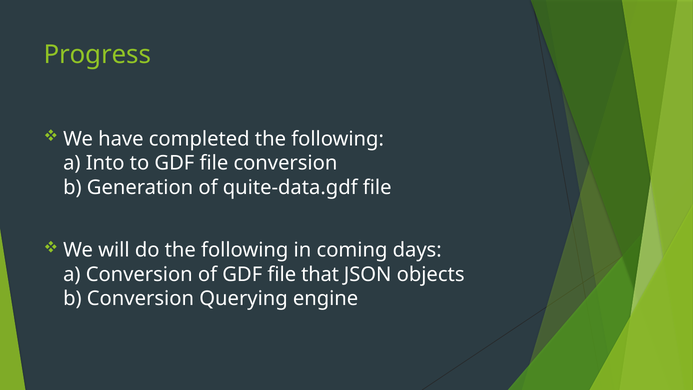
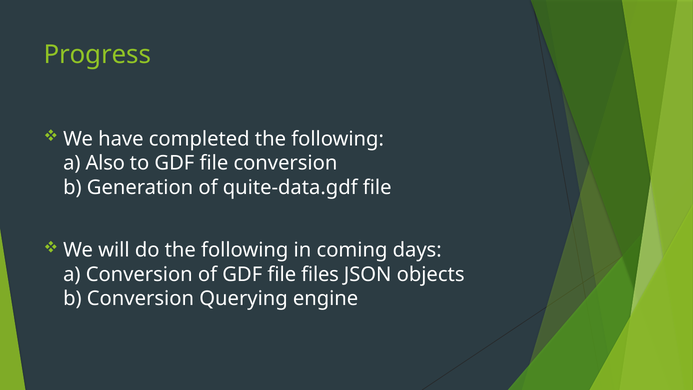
Into: Into -> Also (105, 163)
that: that -> files (320, 274)
